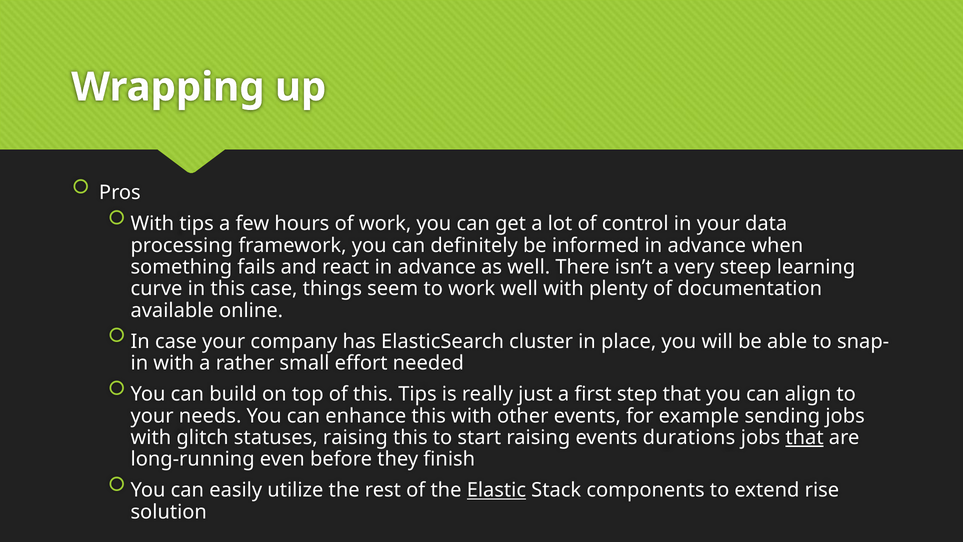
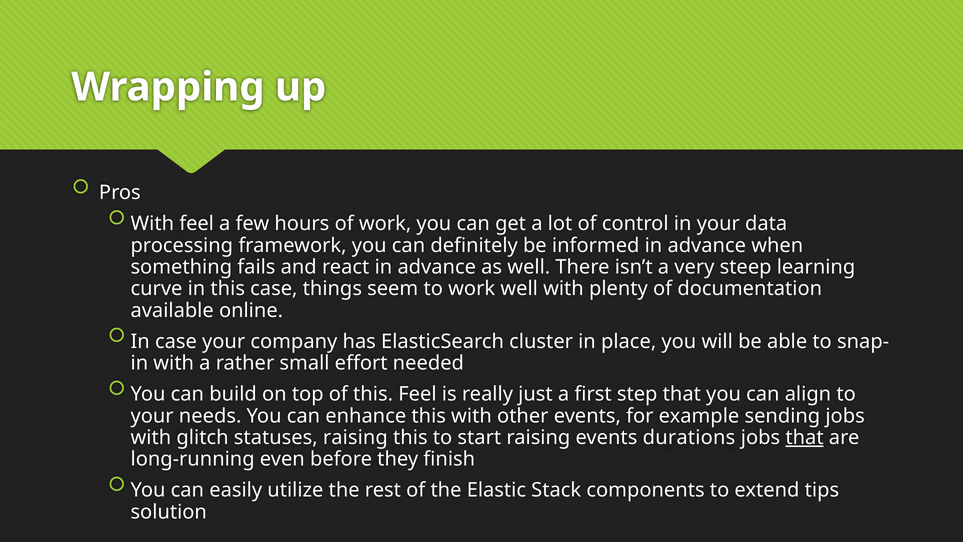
With tips: tips -> feel (197, 224)
this Tips: Tips -> Feel (417, 394)
Elastic underline: present -> none (496, 490)
rise: rise -> tips (822, 490)
